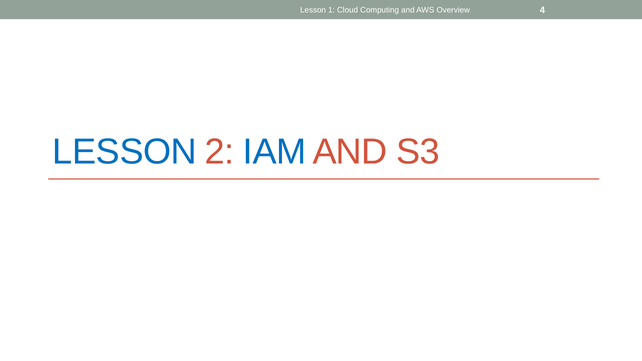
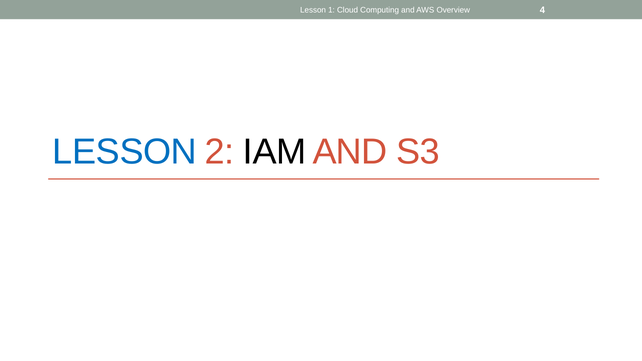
IAM colour: blue -> black (275, 152)
